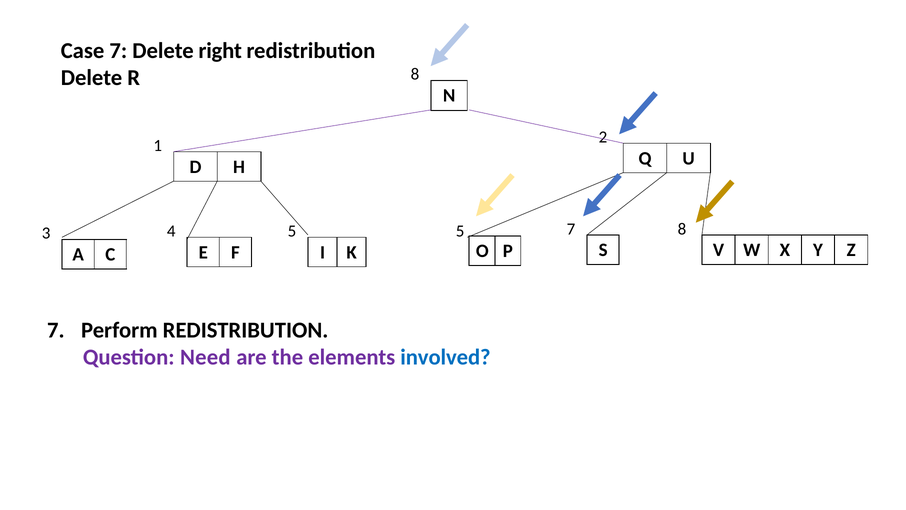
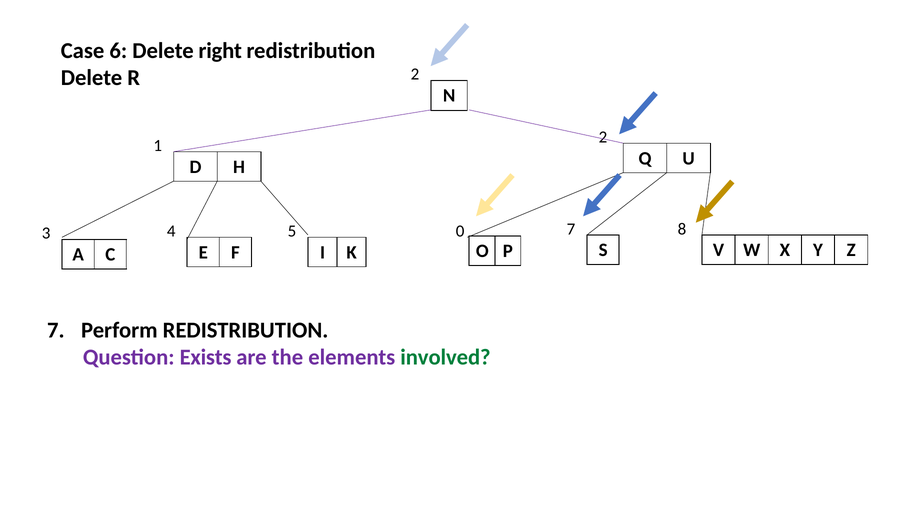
Case 7: 7 -> 6 (118, 51)
R 8: 8 -> 2 (415, 74)
5 5: 5 -> 0 (460, 231)
Need: Need -> Exists (206, 357)
involved colour: blue -> green (445, 357)
